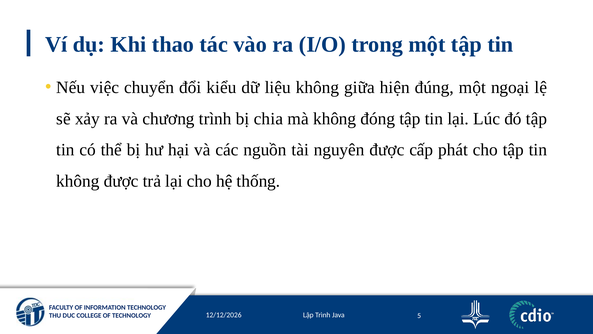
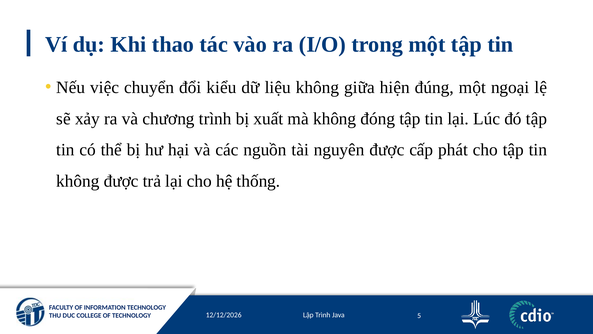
chia: chia -> xuất (268, 119)
